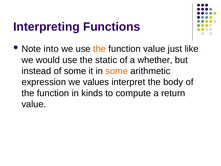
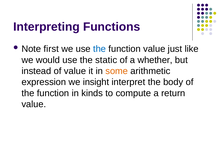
into: into -> first (51, 49)
the colour: orange -> blue (100, 49)
of some: some -> value (75, 71)
values: values -> insight (96, 82)
